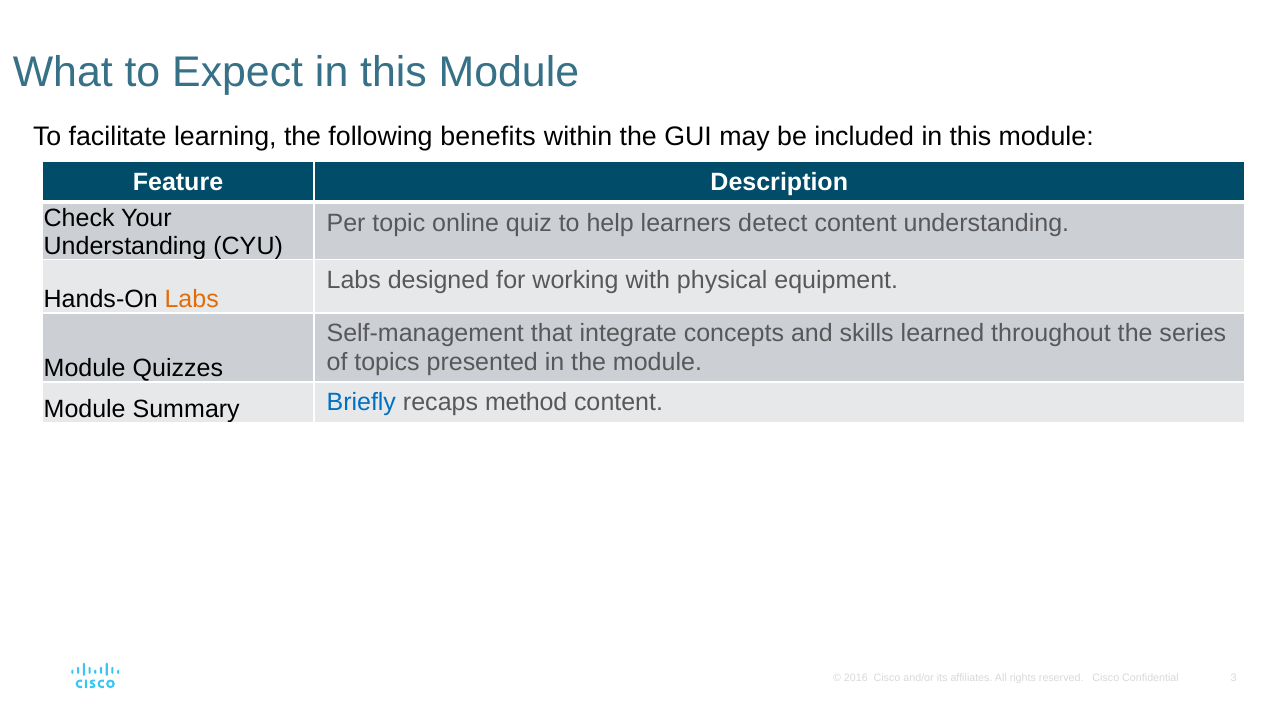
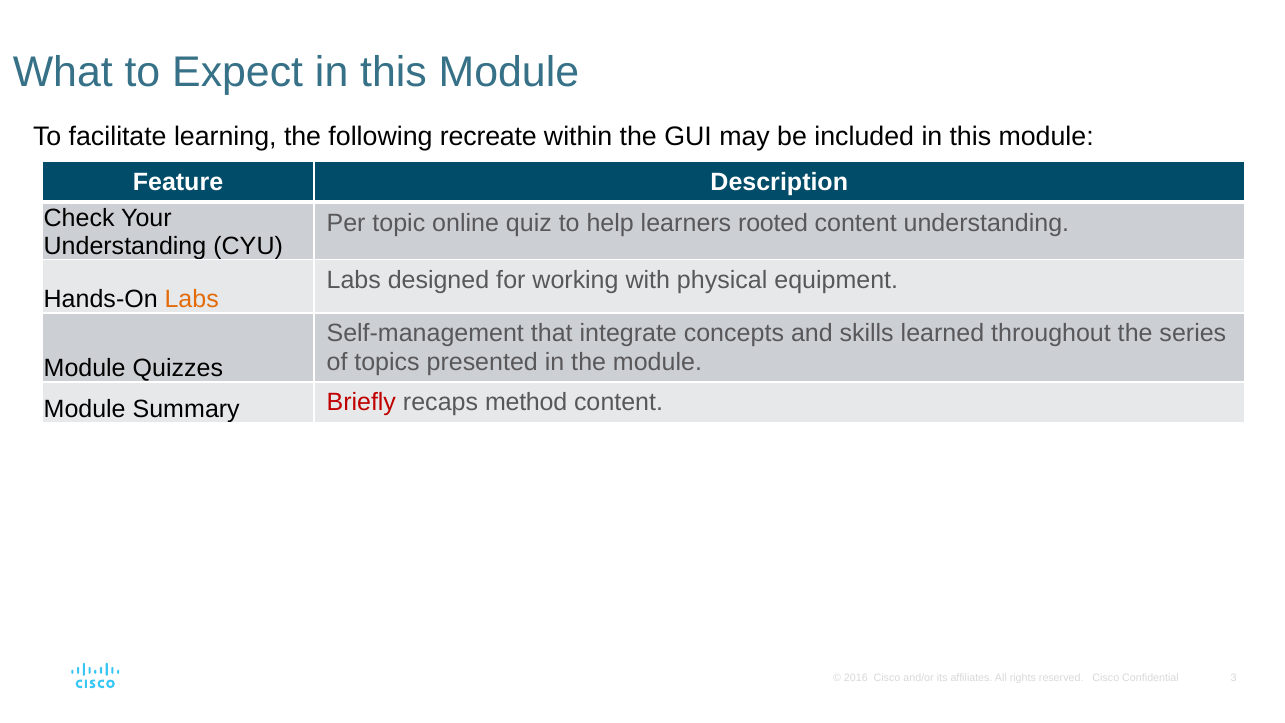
benefits: benefits -> recreate (488, 137)
detect: detect -> rooted (773, 223)
Briefly colour: blue -> red (361, 403)
